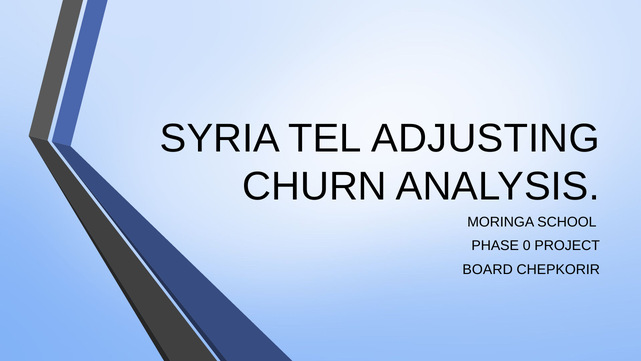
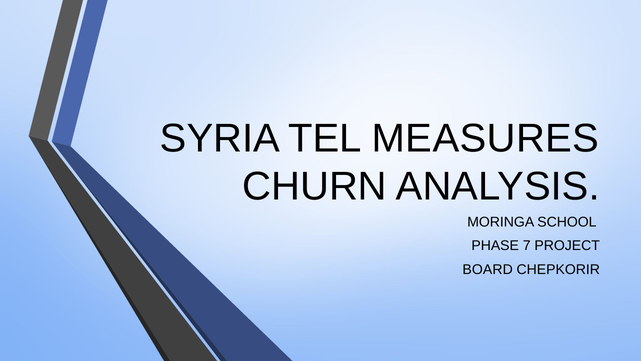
ADJUSTING: ADJUSTING -> MEASURES (485, 138)
0: 0 -> 7 (527, 246)
